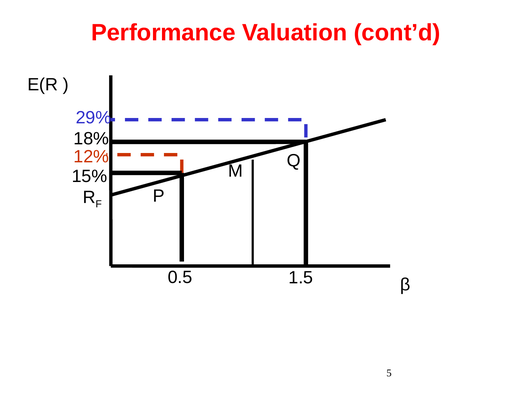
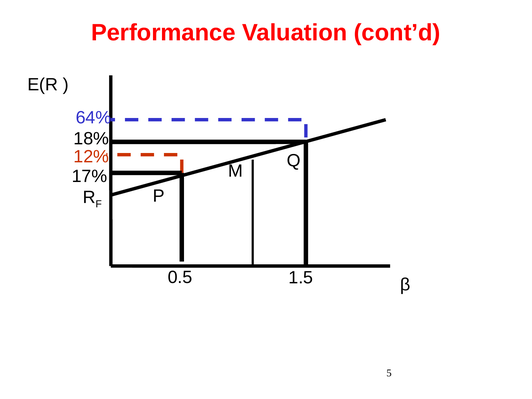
29%: 29% -> 64% (93, 118)
15%: 15% -> 17% (89, 176)
